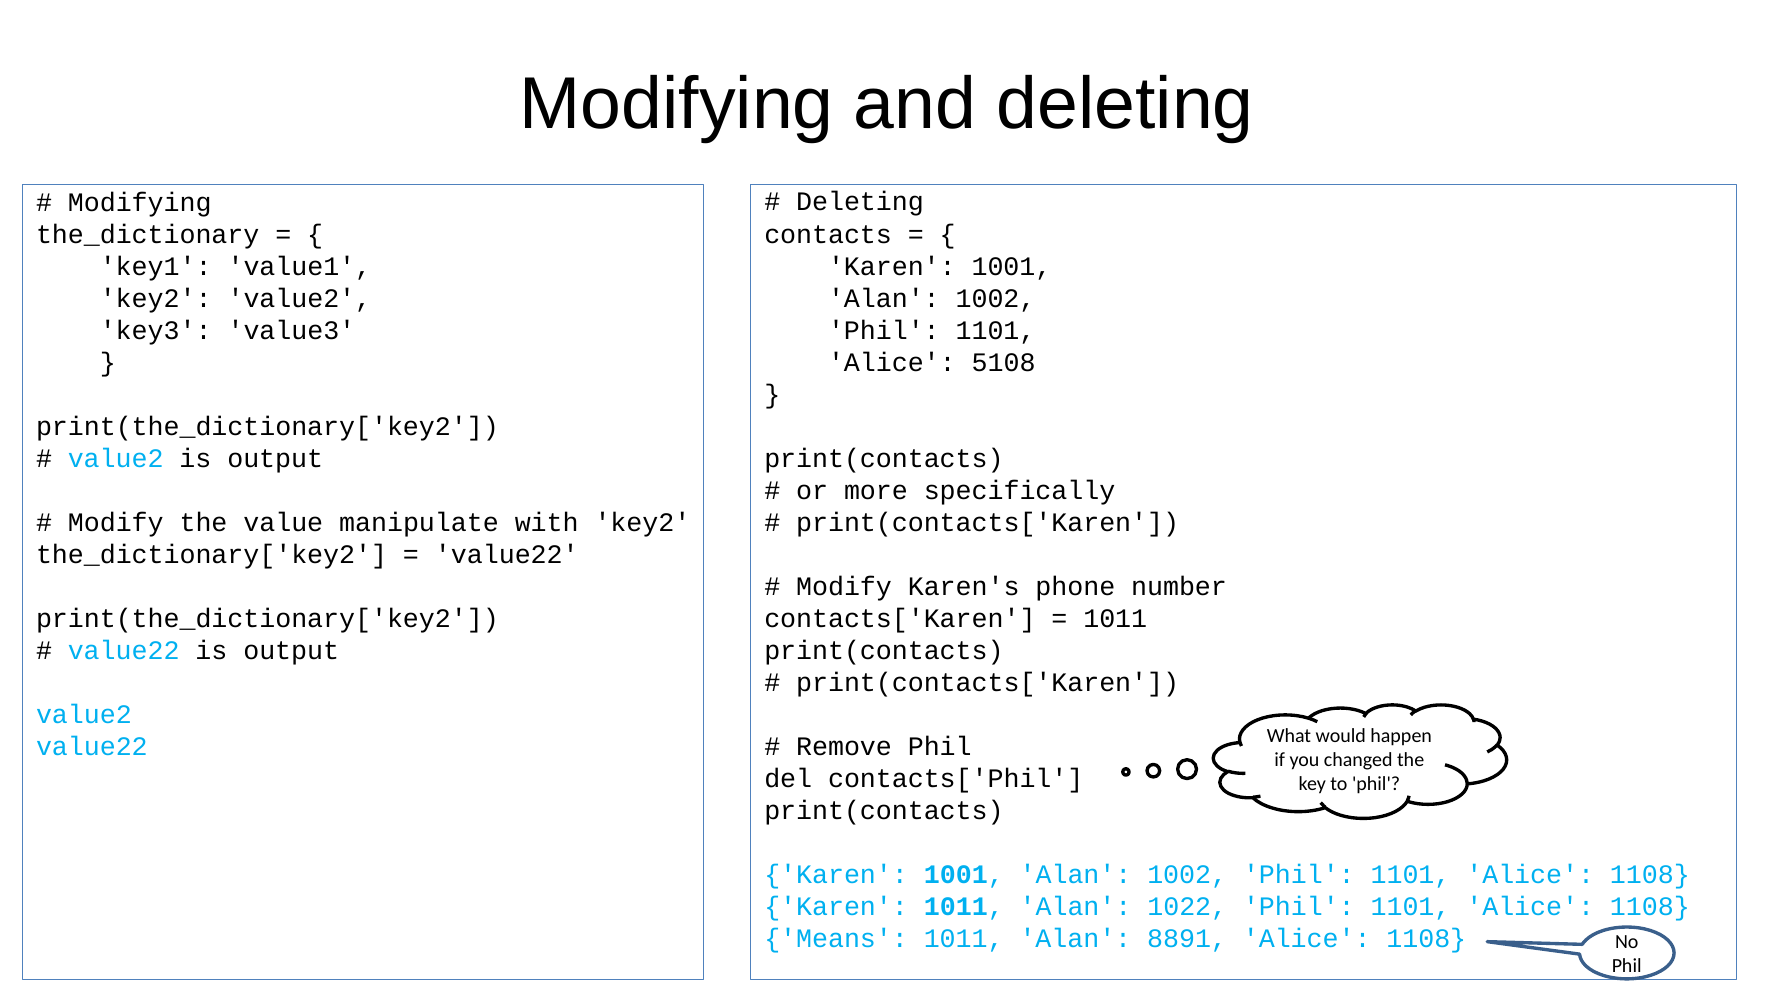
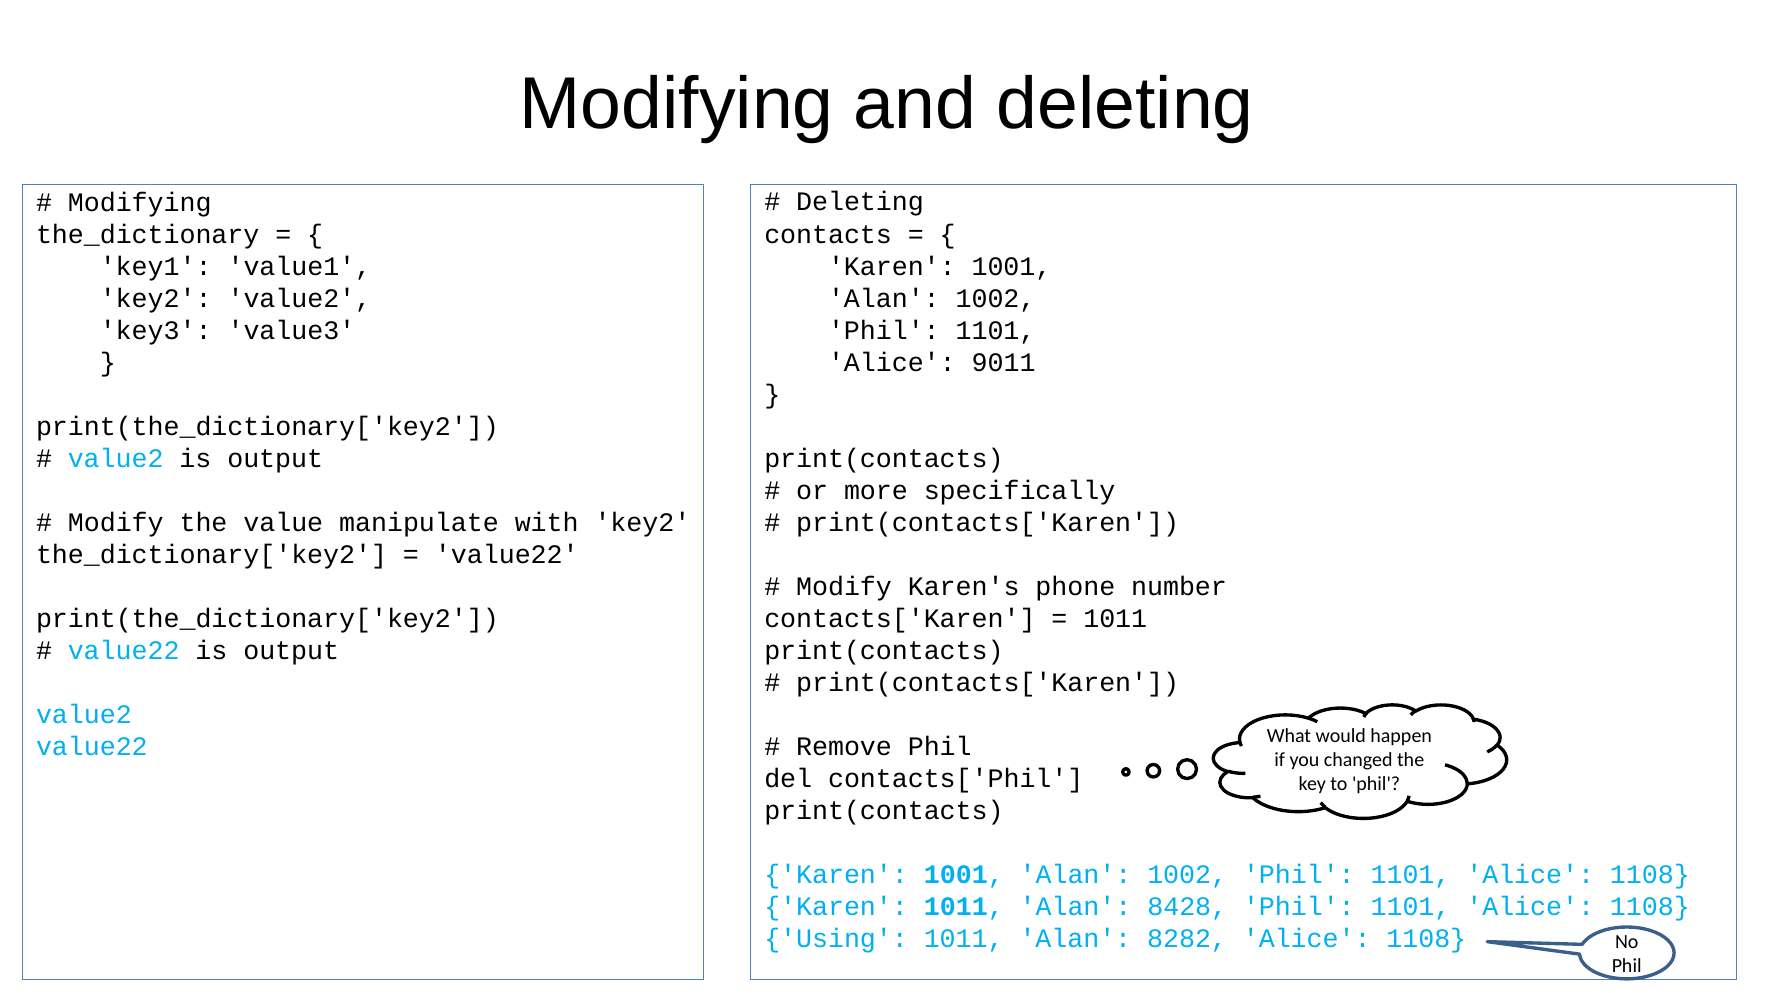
5108: 5108 -> 9011 (1004, 362)
1022: 1022 -> 8428 (1187, 906)
Means: Means -> Using (836, 938)
8891: 8891 -> 8282 (1187, 938)
